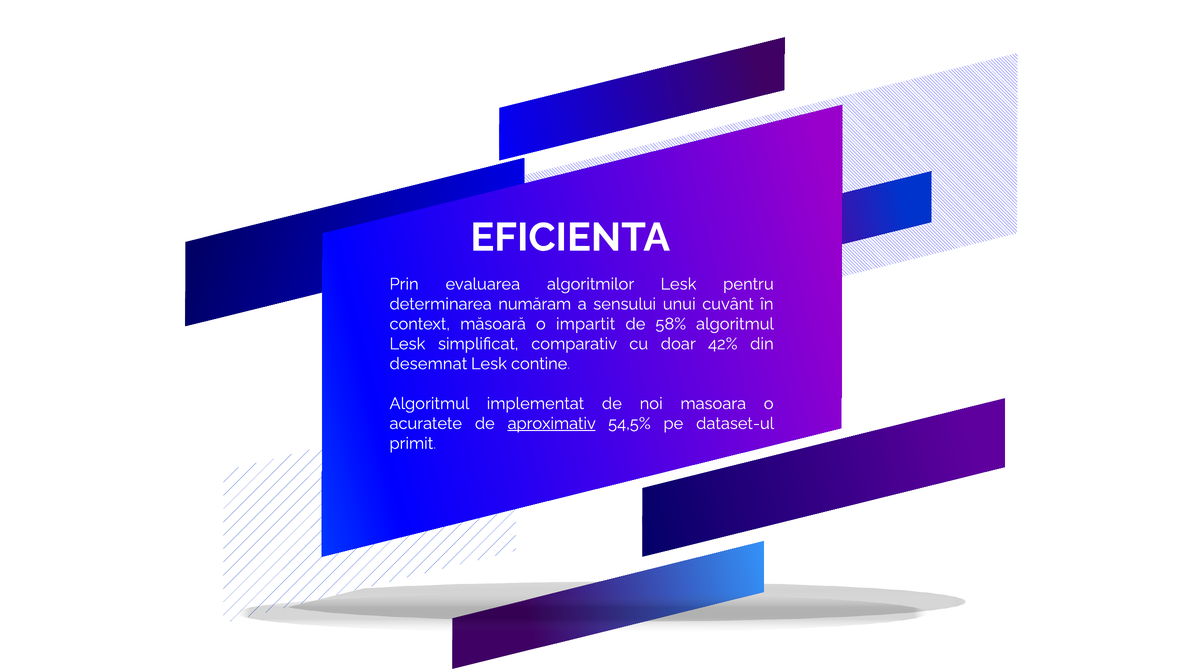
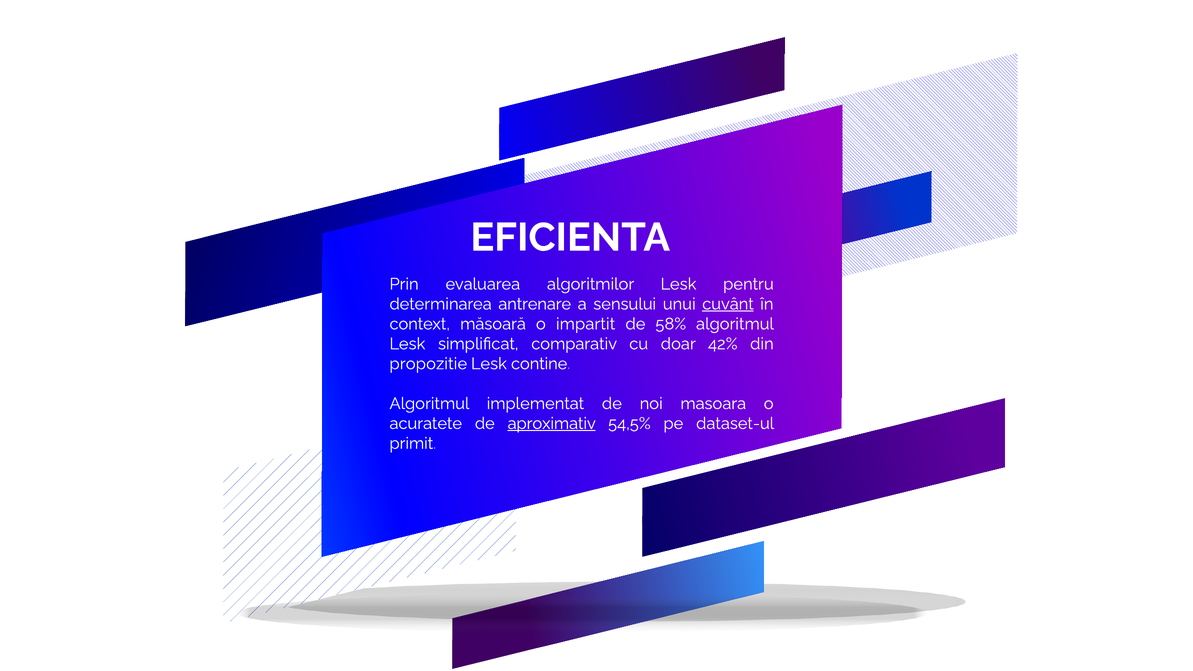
număram: număram -> antrenare (535, 304)
cuvânt underline: none -> present (728, 304)
desemnat: desemnat -> propozitie (428, 364)
